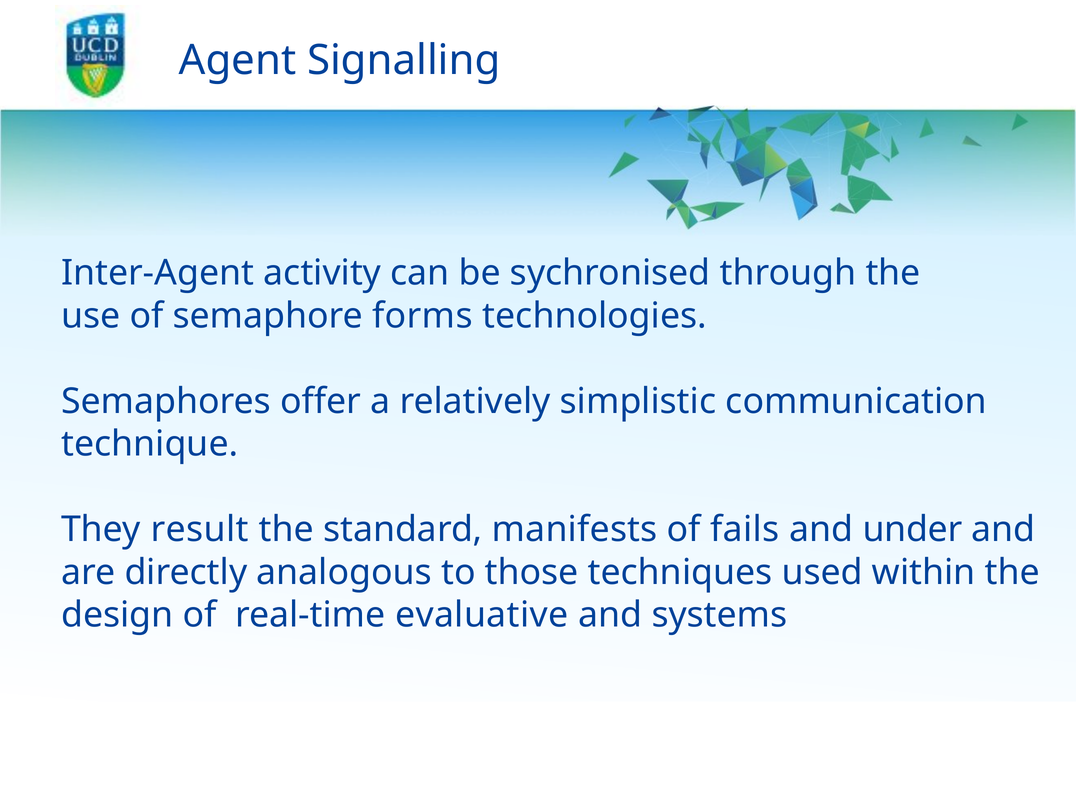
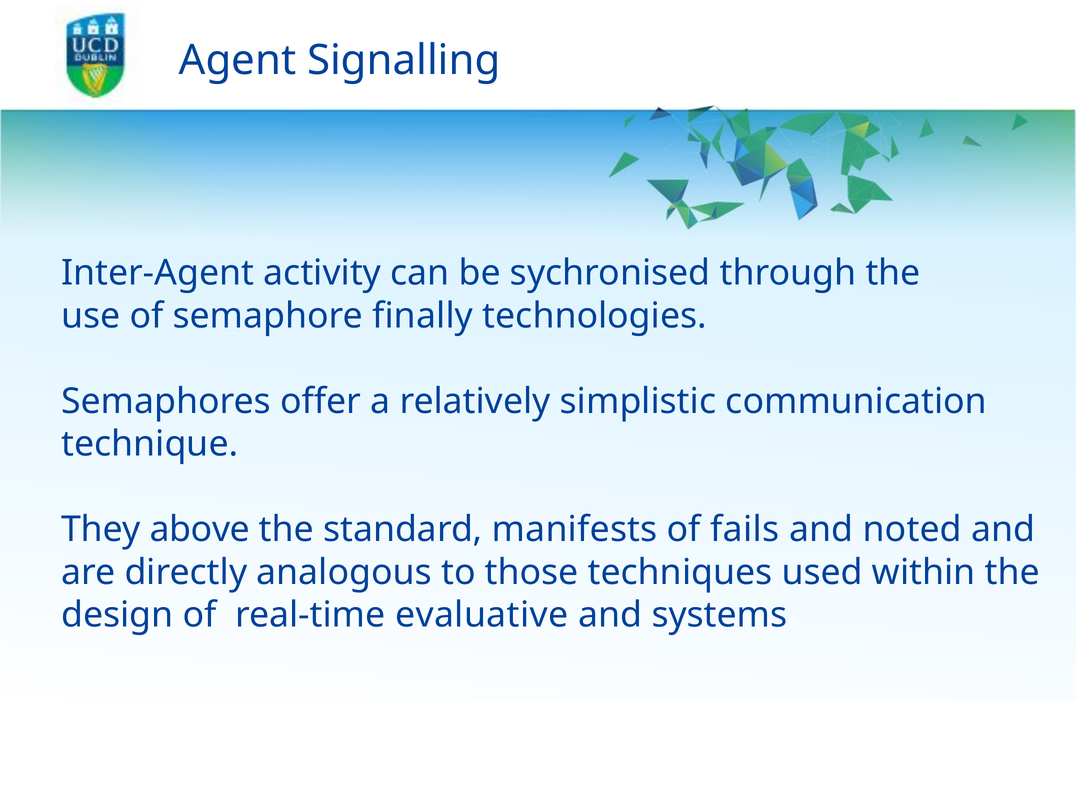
forms: forms -> finally (423, 316)
result: result -> above (200, 530)
under: under -> noted (912, 530)
